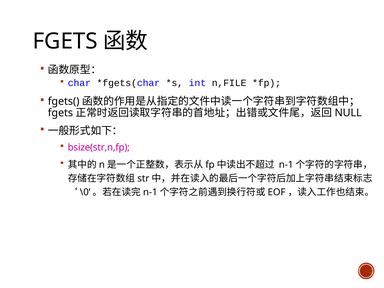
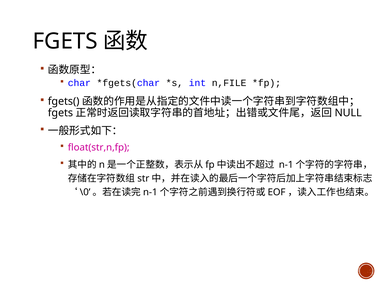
bsize(str,n,fp: bsize(str,n,fp -> float(str,n,fp (99, 148)
